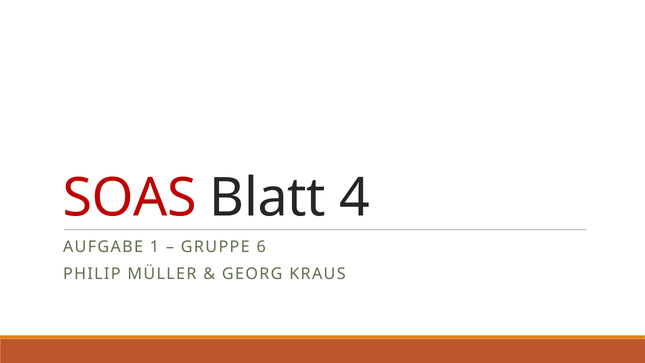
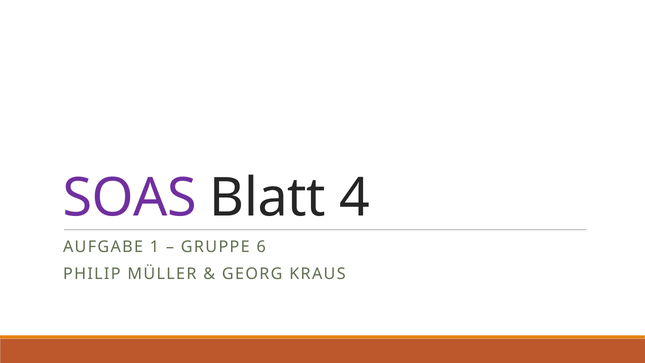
SOAS colour: red -> purple (130, 198)
